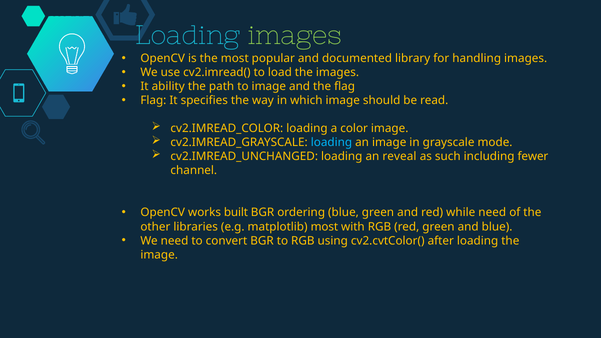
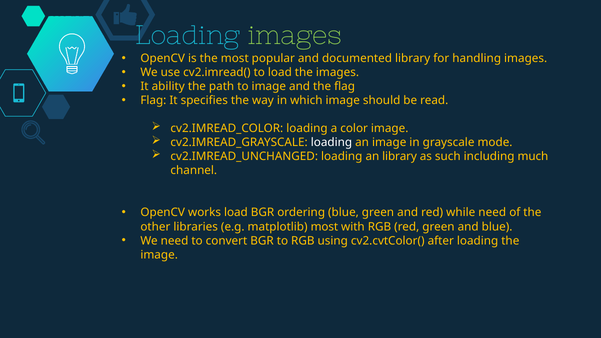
loading colour: light blue -> white (331, 143)
an reveal: reveal -> library (400, 157)
fewer: fewer -> much (533, 157)
works built: built -> load (236, 213)
